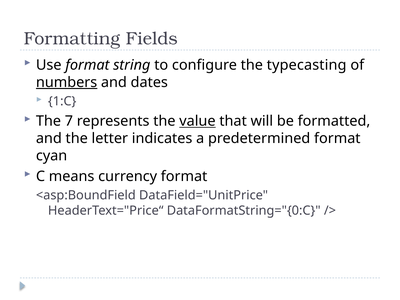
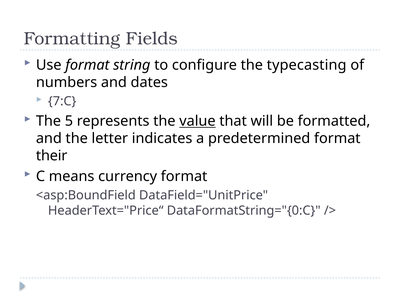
numbers underline: present -> none (67, 82)
1:C: 1:C -> 7:C (62, 101)
7: 7 -> 5 (69, 121)
cyan: cyan -> their (52, 156)
